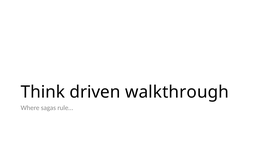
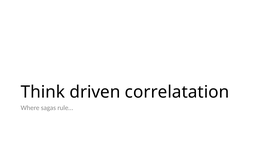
walkthrough: walkthrough -> correlatation (177, 92)
